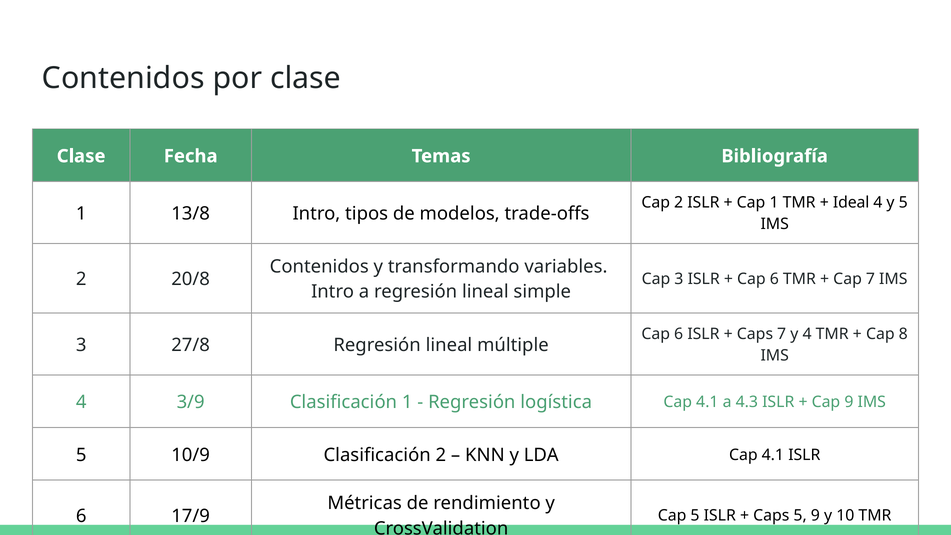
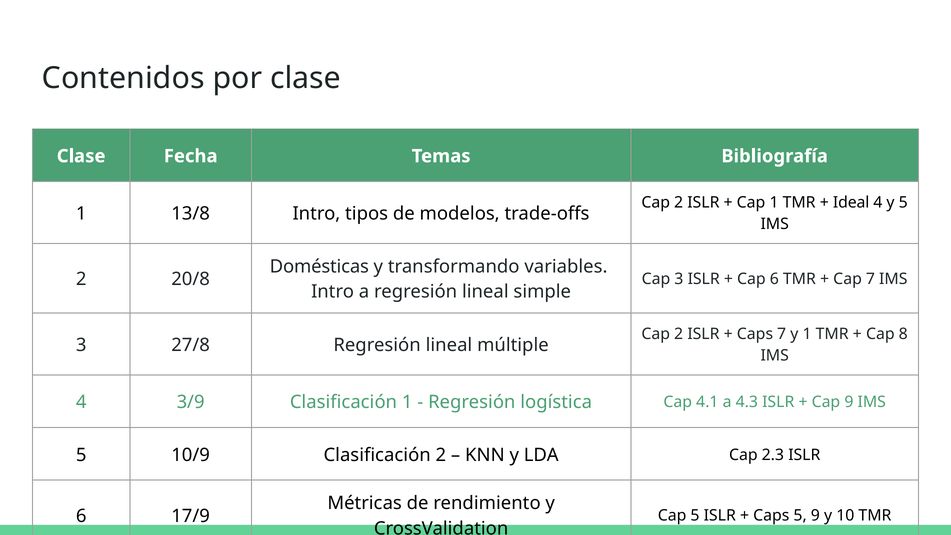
Contenidos: Contenidos -> Domésticas (319, 267)
6: 6 -> 2 (679, 334)
y 4: 4 -> 1 (807, 334)
LDA Cap 4.1: 4.1 -> 2.3 (773, 455)
